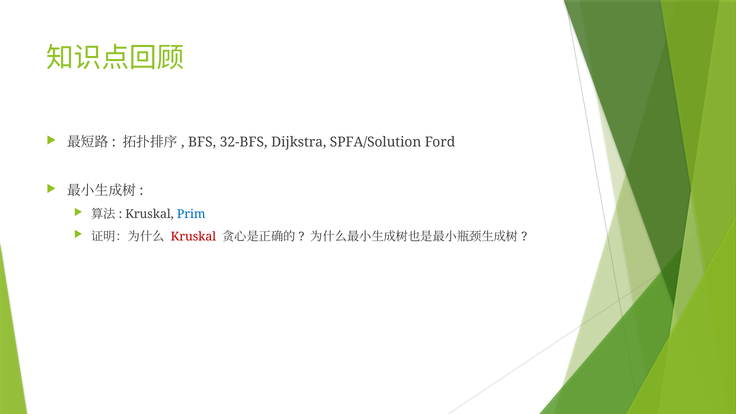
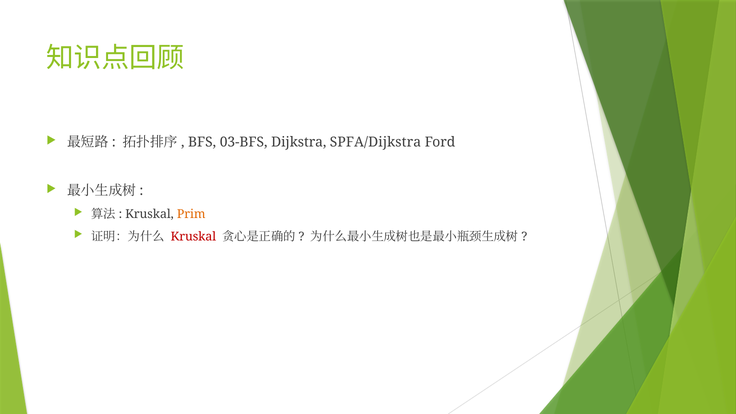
32-BFS: 32-BFS -> 03-BFS (244, 142)
SPFA/Solution: SPFA/Solution -> SPFA/Dijkstra (375, 142)
Prim colour: blue -> orange (191, 214)
